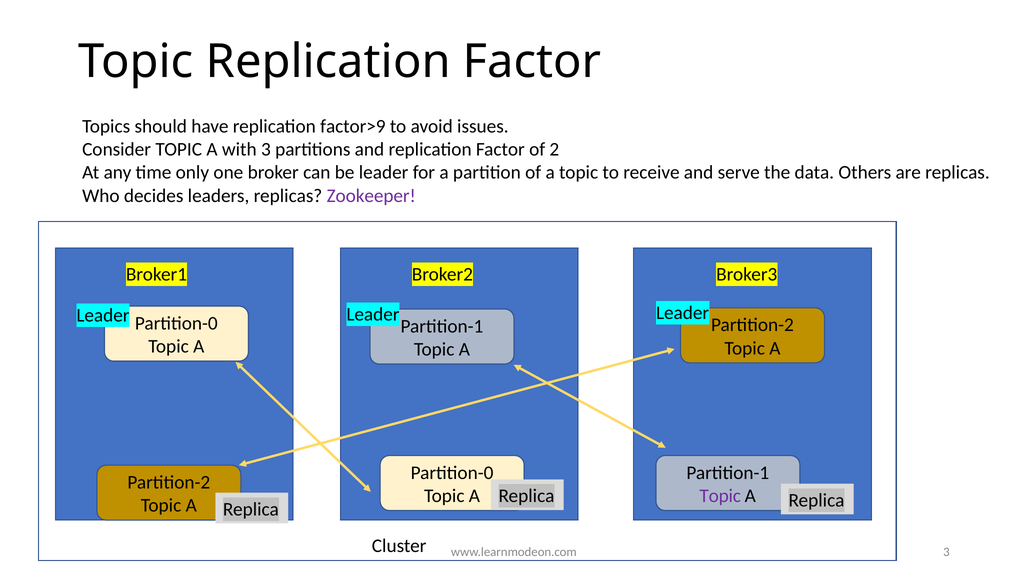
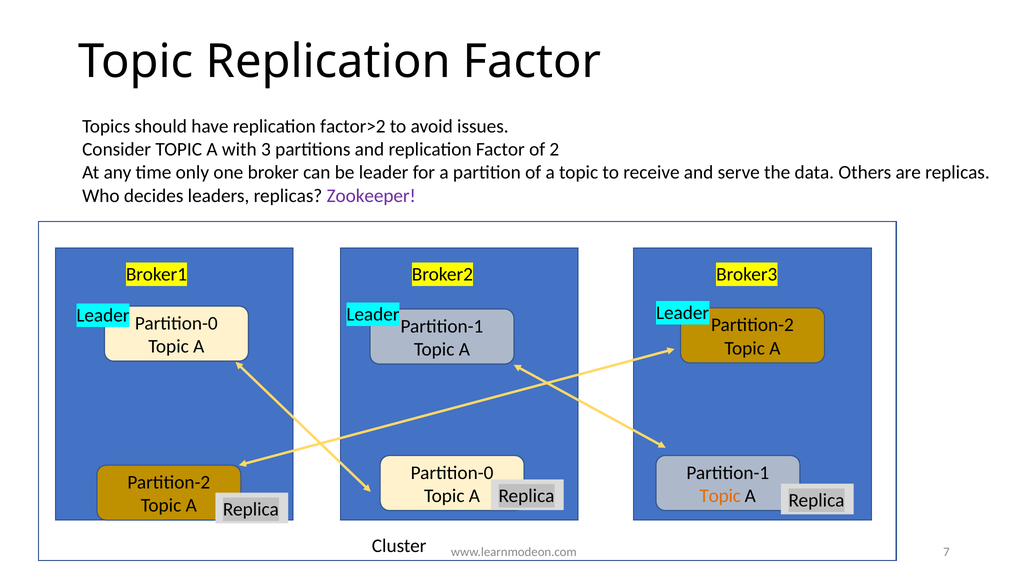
factor>9: factor>9 -> factor>2 (353, 126)
Topic colour: purple -> orange (720, 496)
www.learnmodeon.com 3: 3 -> 7 (946, 552)
